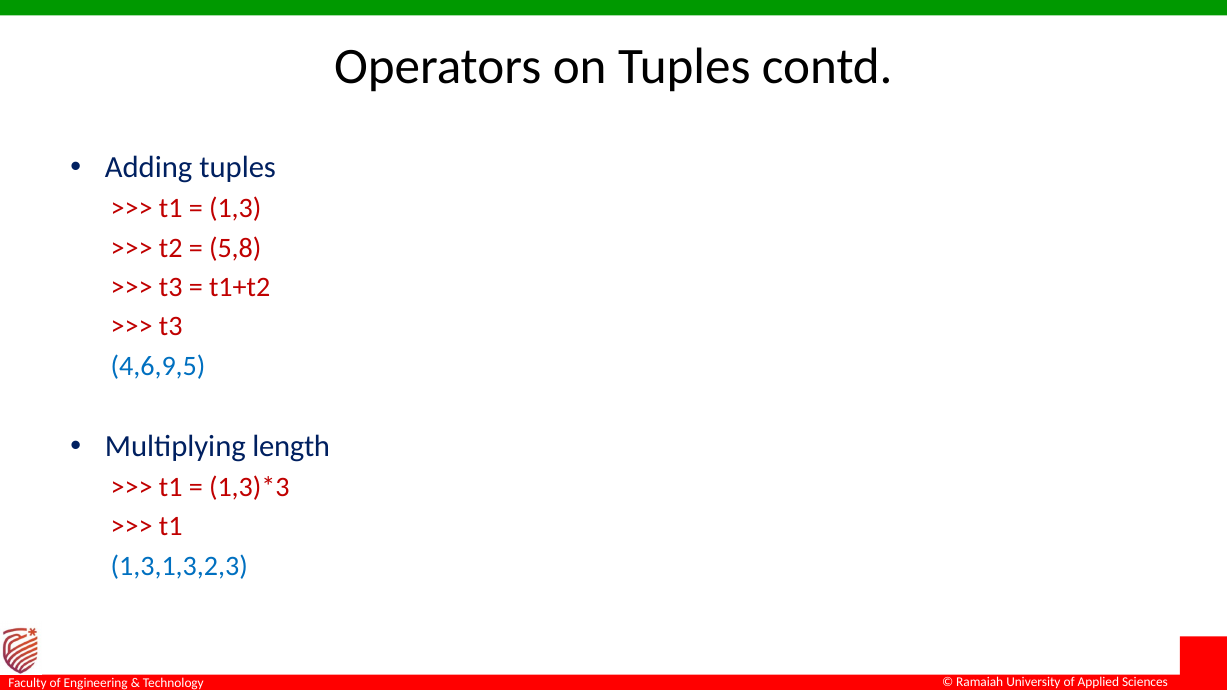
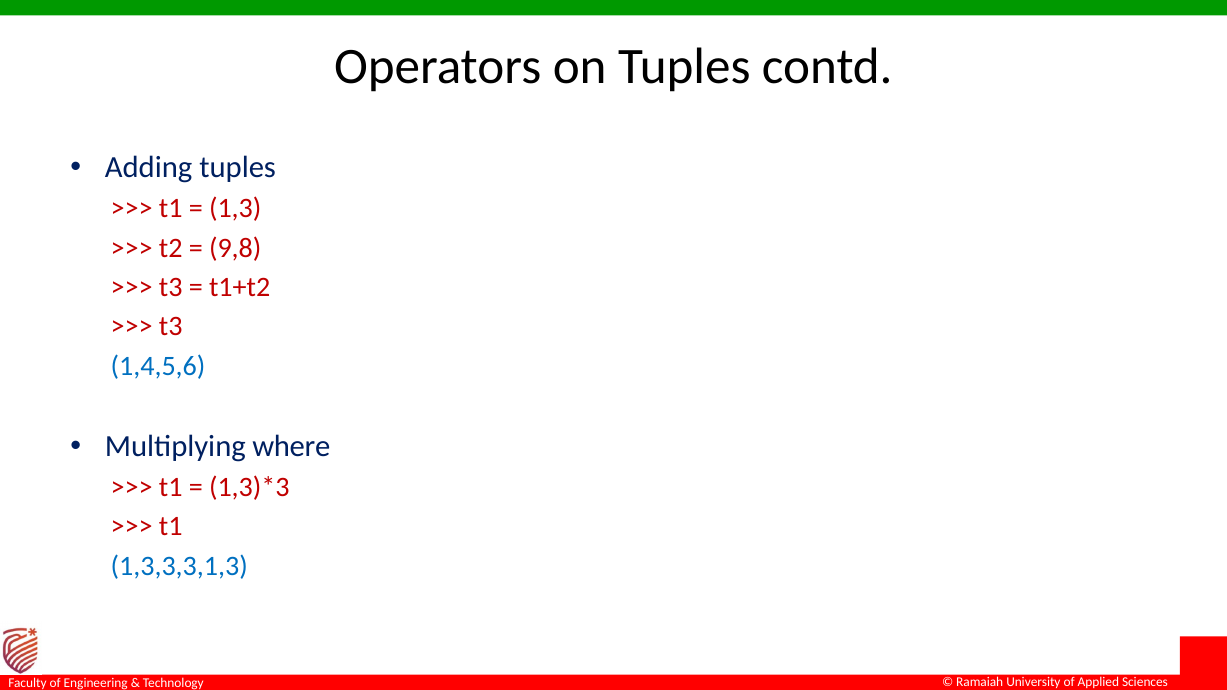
5,8: 5,8 -> 9,8 (235, 248)
4,6,9,5: 4,6,9,5 -> 1,4,5,6 (158, 366)
length: length -> where (291, 447)
1,3,1,3,2,3: 1,3,1,3,2,3 -> 1,3,3,3,1,3 (179, 566)
